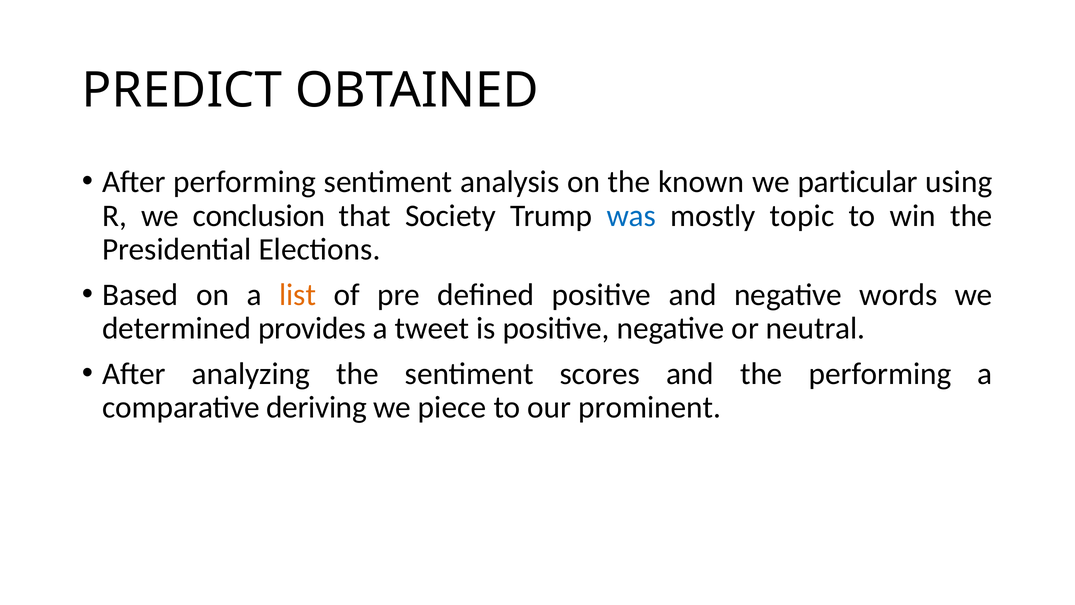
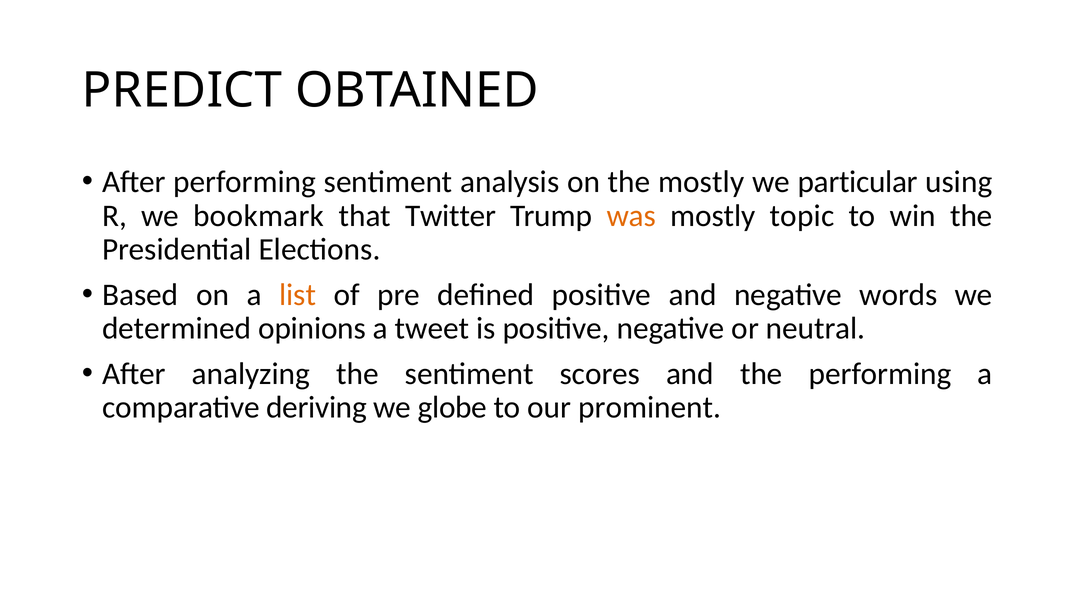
the known: known -> mostly (701, 182)
conclusion: conclusion -> bookmark (259, 216)
Society: Society -> Twitter (451, 216)
was colour: blue -> orange (631, 216)
provides: provides -> opinions (312, 328)
piece: piece -> globe (452, 407)
